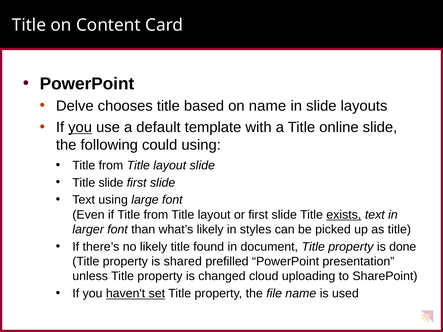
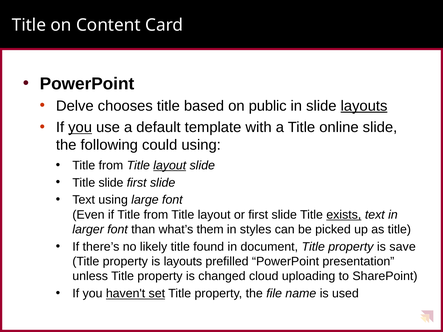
on name: name -> public (268, 106)
layouts underline: none -> present (364, 106)
layout underline: none -> present (170, 166)
what’s likely: likely -> them (210, 230)
done: done -> save (403, 247)
is shared: shared -> layouts (183, 262)
